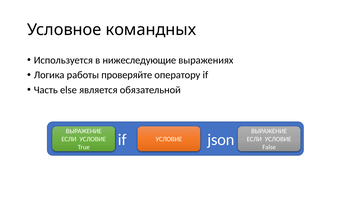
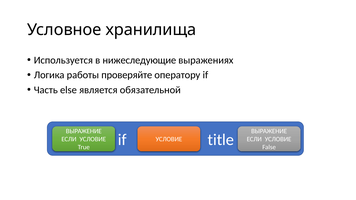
командных: командных -> хранилища (151, 30)
json: json -> title (221, 140)
